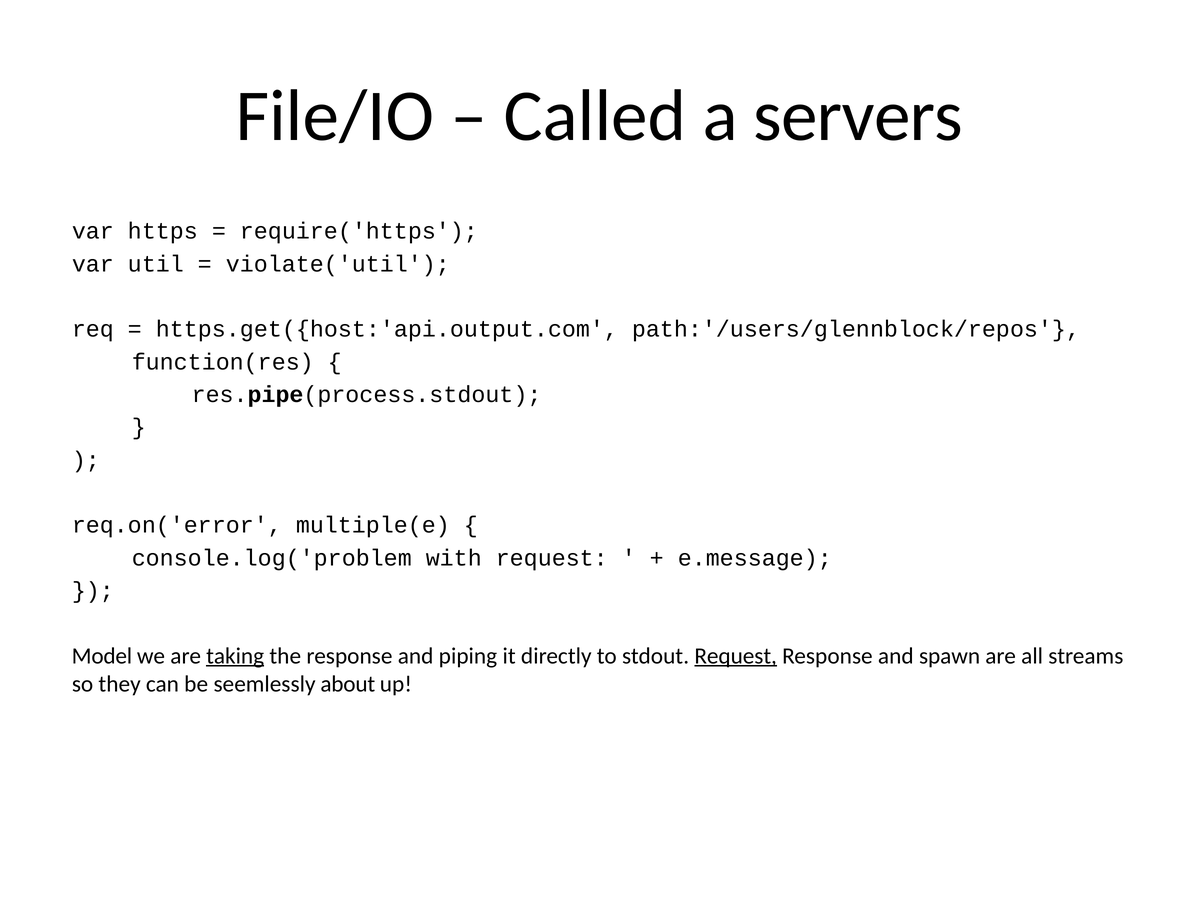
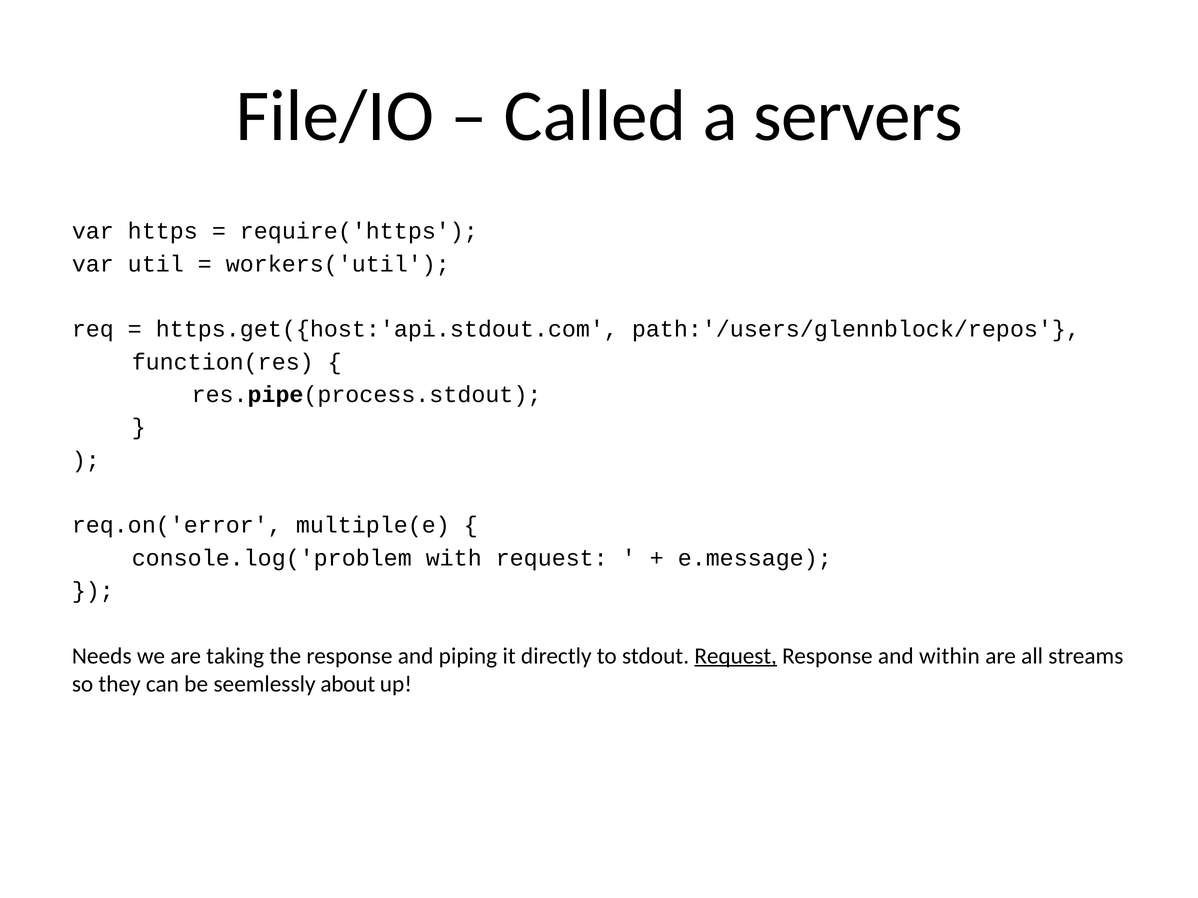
violate('util: violate('util -> workers('util (338, 264)
https.get({host:'api.output.com: https.get({host:'api.output.com -> https.get({host:'api.stdout.com (387, 329)
Model: Model -> Needs (102, 656)
taking underline: present -> none (235, 656)
spawn: spawn -> within (949, 656)
